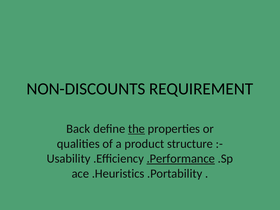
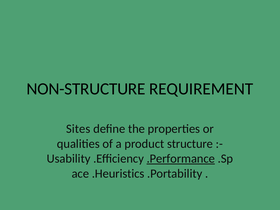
NON-DISCOUNTS: NON-DISCOUNTS -> NON-STRUCTURE (86, 89)
Back: Back -> Sites (78, 129)
the underline: present -> none (136, 129)
